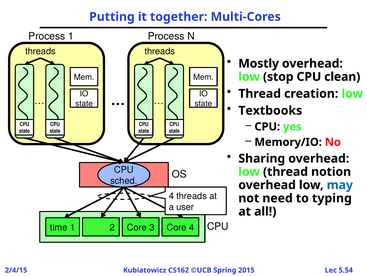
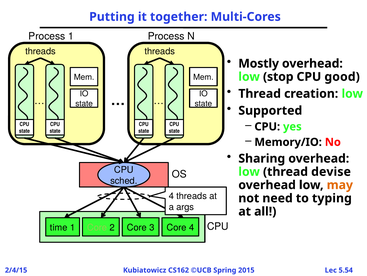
clean: clean -> good (342, 77)
Textbooks: Textbooks -> Supported (270, 110)
notion: notion -> devise (331, 171)
may colour: blue -> orange (340, 185)
user: user -> args (185, 206)
